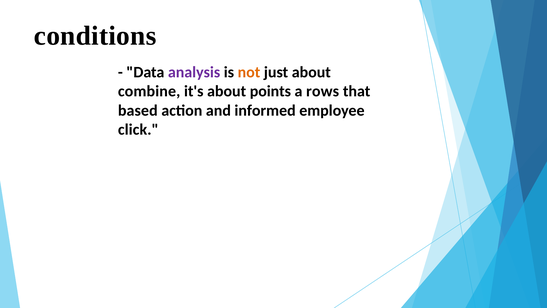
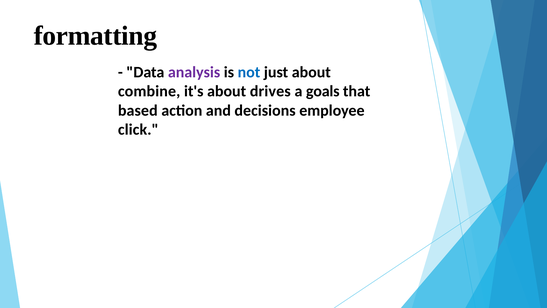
conditions: conditions -> formatting (95, 36)
not colour: orange -> blue (249, 72)
points: points -> drives (270, 91)
rows: rows -> goals (323, 91)
informed: informed -> decisions (265, 110)
